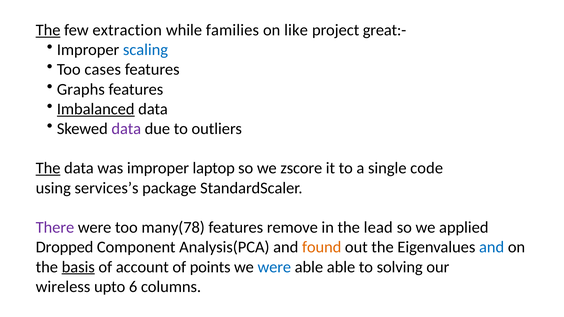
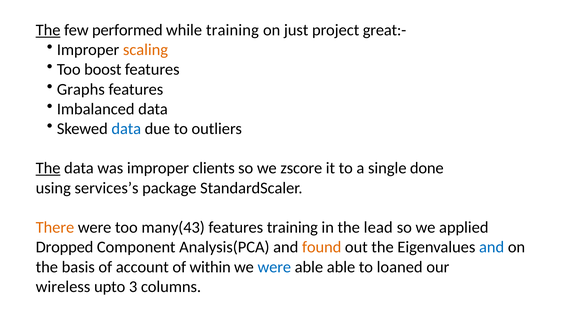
extraction: extraction -> performed (127, 30)
while families: families -> training (232, 30)
like: like -> just (296, 30)
scaling colour: blue -> orange (145, 50)
cases: cases -> boost (103, 70)
Imbalanced underline: present -> none (96, 109)
data colour: purple -> blue (126, 129)
laptop: laptop -> clients (214, 168)
code: code -> done (427, 168)
There colour: purple -> orange (55, 228)
many(78: many(78 -> many(43 (173, 228)
features remove: remove -> training (292, 228)
basis underline: present -> none (78, 267)
points: points -> within (210, 267)
solving: solving -> loaned (400, 267)
6: 6 -> 3 (133, 287)
